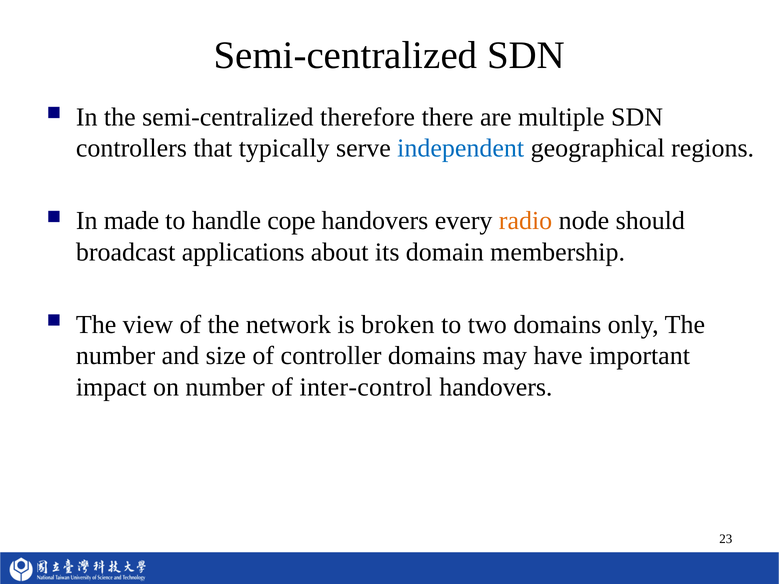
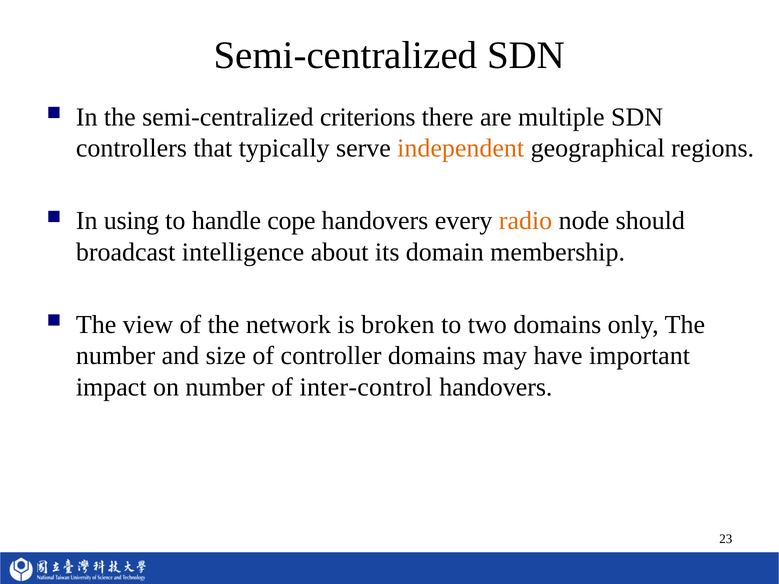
therefore: therefore -> criterions (368, 117)
independent colour: blue -> orange (461, 148)
made: made -> using (131, 221)
applications: applications -> intelligence (243, 252)
